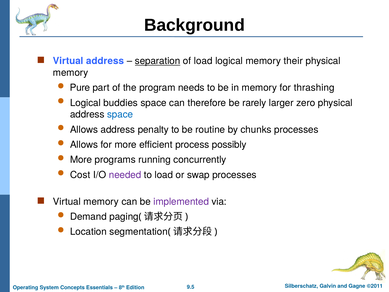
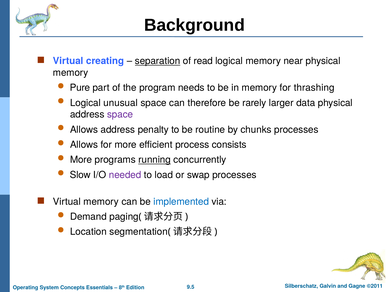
Virtual address: address -> creating (105, 61)
of load: load -> read (203, 61)
their: their -> near (293, 61)
buddies: buddies -> unusual (121, 103)
zero: zero -> data (306, 103)
space colour: blue -> purple (120, 114)
possibly: possibly -> consists (229, 145)
running underline: none -> present (155, 160)
Cost: Cost -> Slow (80, 175)
implemented colour: purple -> blue (181, 201)
